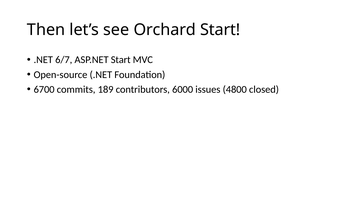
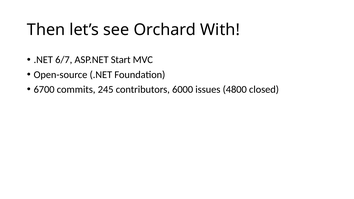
Orchard Start: Start -> With (220, 30)
189: 189 -> 245 (106, 89)
